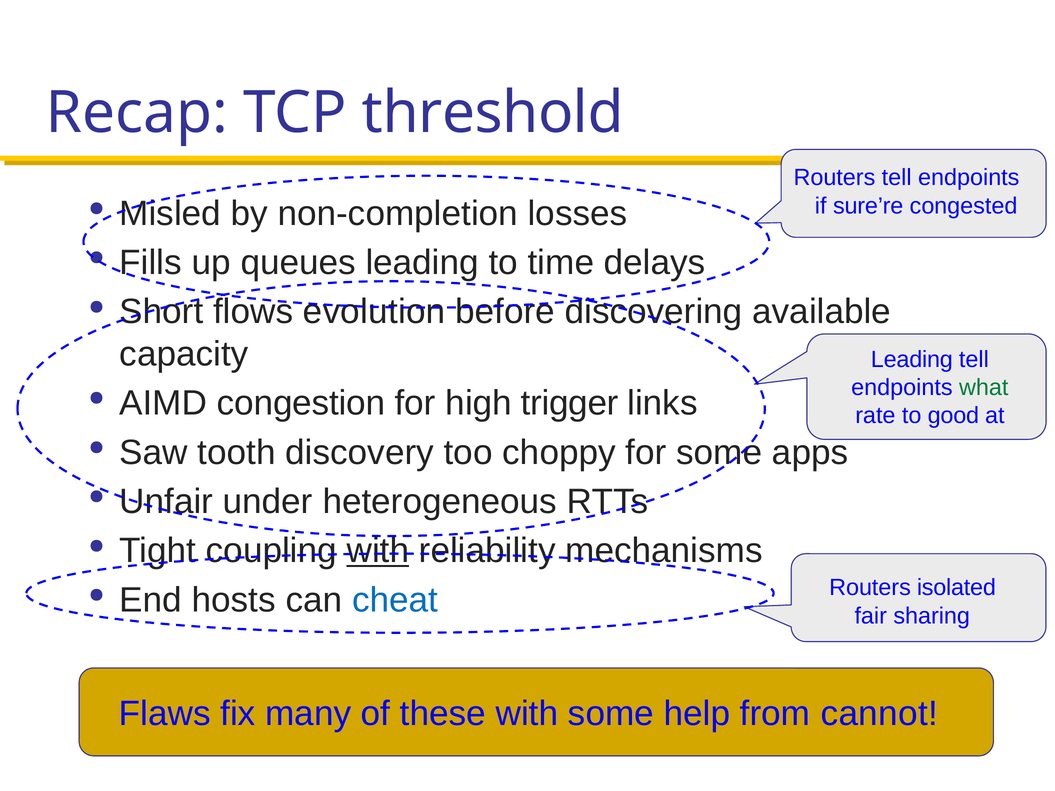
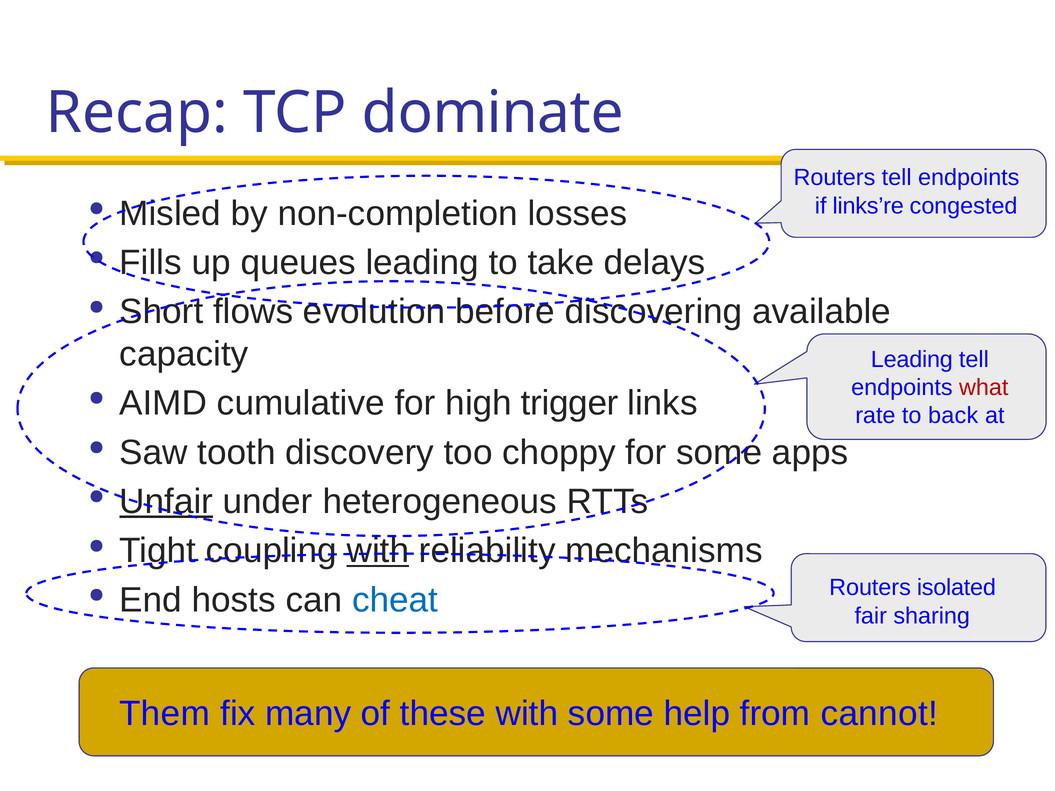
threshold: threshold -> dominate (493, 113)
sure’re: sure’re -> links’re (868, 206)
time: time -> take (561, 263)
what colour: green -> red (984, 388)
congestion: congestion -> cumulative (301, 403)
good: good -> back (953, 416)
Unfair underline: none -> present (166, 502)
Flaws: Flaws -> Them (165, 714)
